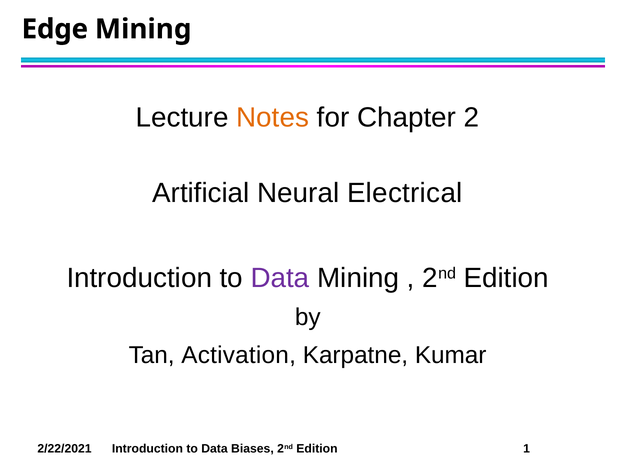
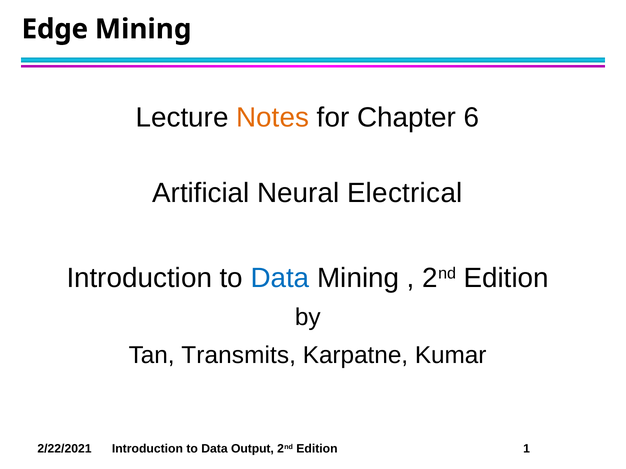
2: 2 -> 6 (471, 118)
Data colour: purple -> blue (280, 278)
Activation: Activation -> Transmits (239, 355)
Biases: Biases -> Output (252, 449)
